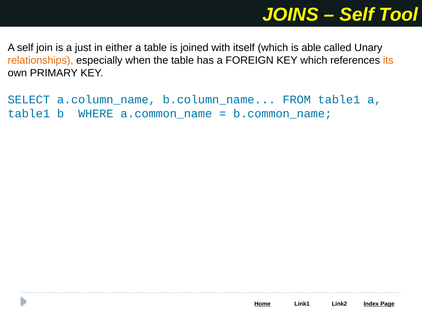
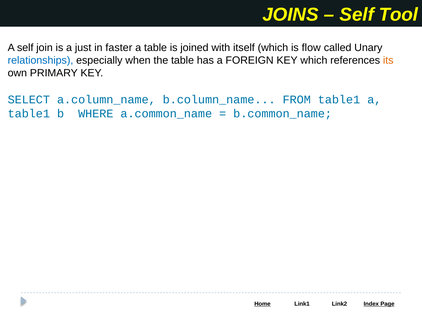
either: either -> faster (119, 48)
able: able -> flow (311, 48)
relationships colour: orange -> blue (40, 60)
